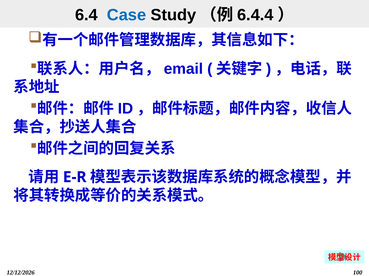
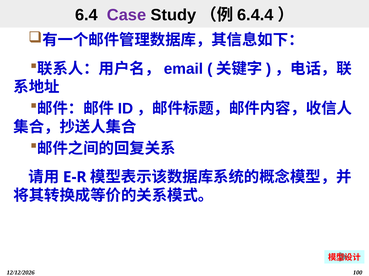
Case colour: blue -> purple (127, 15)
